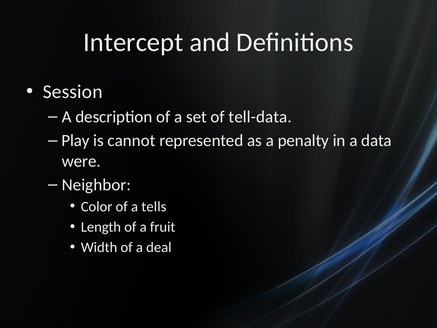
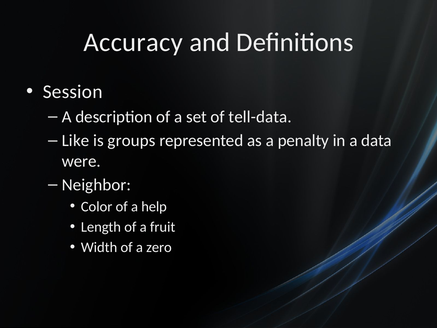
Intercept: Intercept -> Accuracy (133, 42)
Play: Play -> Like (76, 141)
cannot: cannot -> groups (132, 141)
tells: tells -> help (154, 206)
deal: deal -> zero (159, 247)
